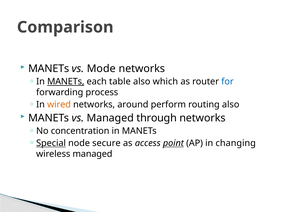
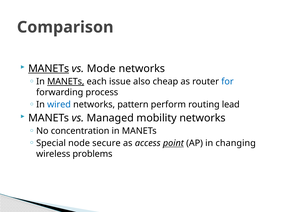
MANETs underline: none -> present (49, 69)
table: table -> issue (120, 82)
which: which -> cheap (165, 82)
wired colour: orange -> blue (59, 105)
around: around -> pattern (133, 105)
routing also: also -> lead (231, 105)
through: through -> mobility (157, 118)
Special underline: present -> none (51, 143)
wireless managed: managed -> problems (92, 154)
